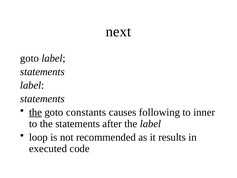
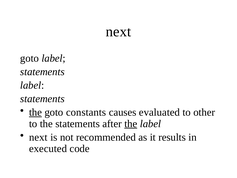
following: following -> evaluated (159, 112)
inner: inner -> other (204, 112)
the underline: none -> present (131, 124)
loop: loop -> next (38, 137)
